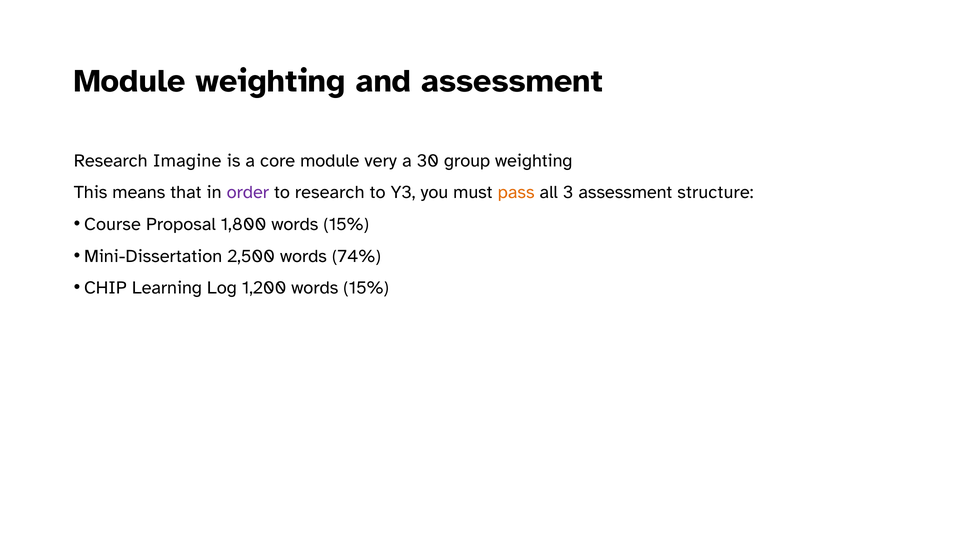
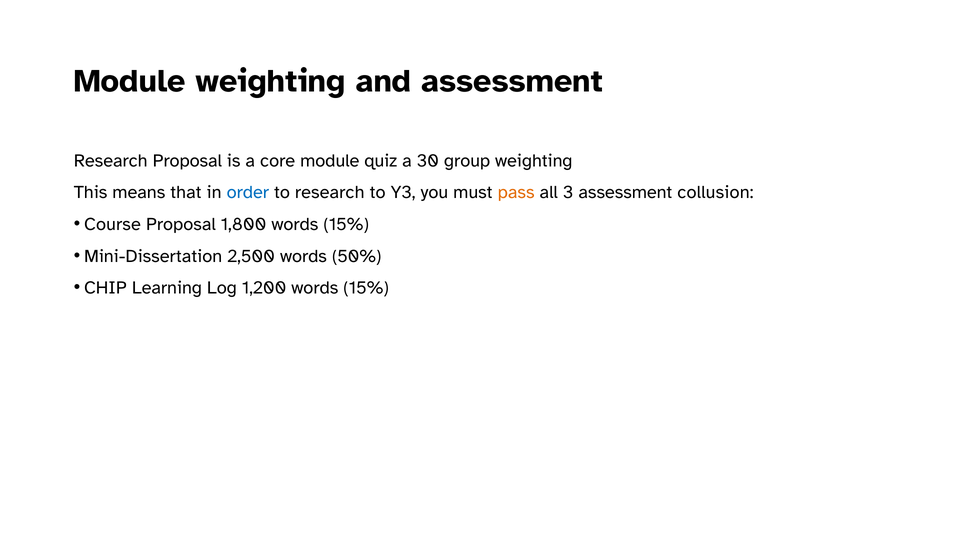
Research Imagine: Imagine -> Proposal (187, 161)
very: very -> quiz (381, 161)
order colour: purple -> blue (248, 193)
structure: structure -> collusion (715, 193)
74%: 74% -> 50% (357, 256)
